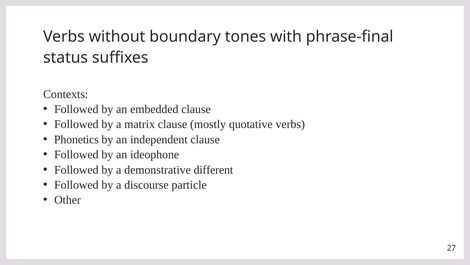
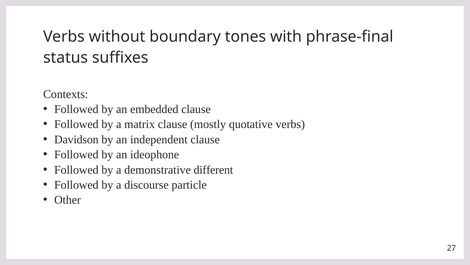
Phonetics: Phonetics -> Davidson (76, 139)
